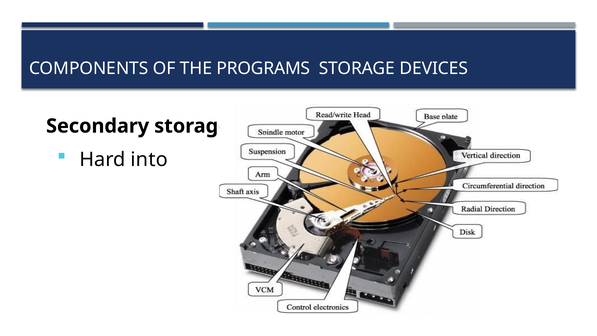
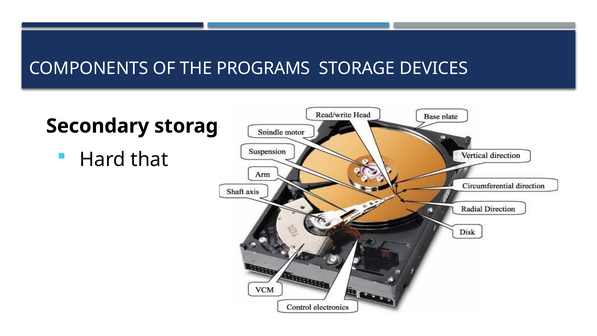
into: into -> that (149, 160)
